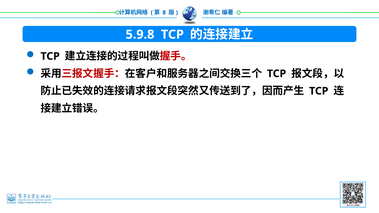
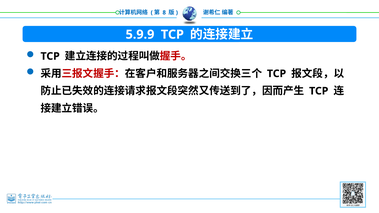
5.9.8: 5.9.8 -> 5.9.9 (140, 35)
